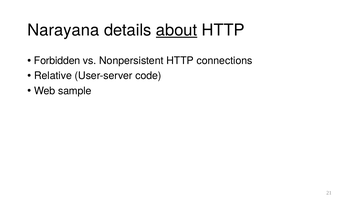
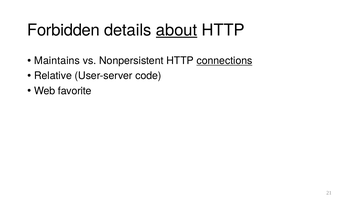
Narayana: Narayana -> Forbidden (63, 30)
Forbidden: Forbidden -> Maintains (57, 61)
connections underline: none -> present (224, 61)
sample: sample -> favorite (75, 91)
